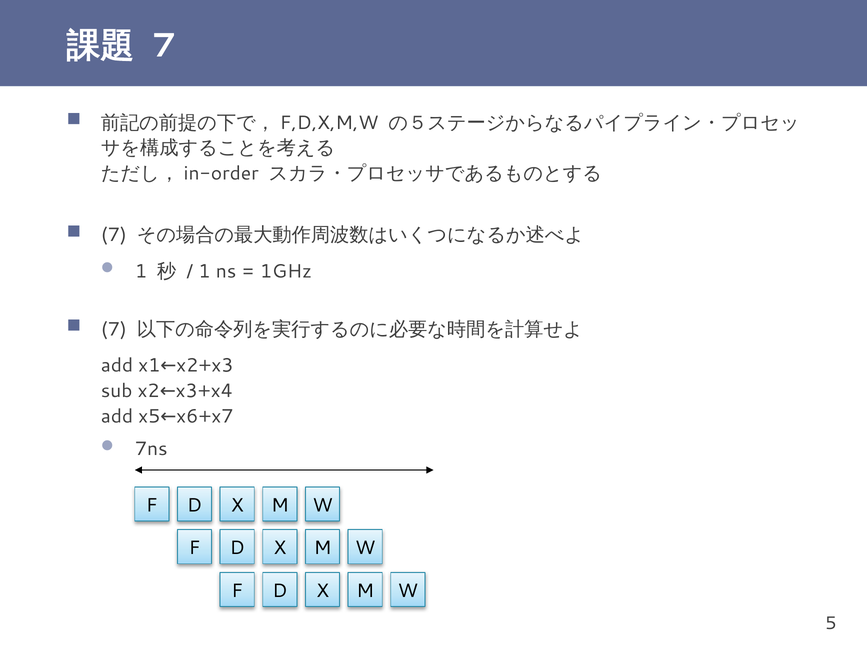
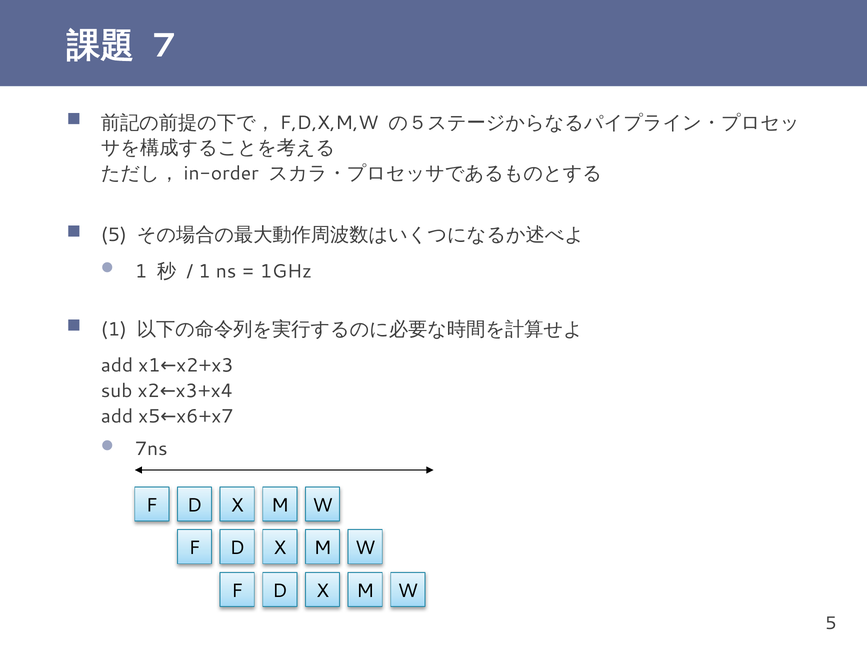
7: 7 -> 5 (114, 235)
7: 7 -> 1 (114, 329)
